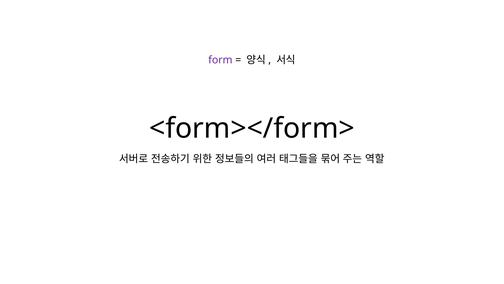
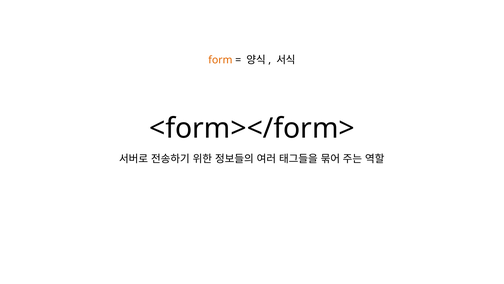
form colour: purple -> orange (220, 60)
